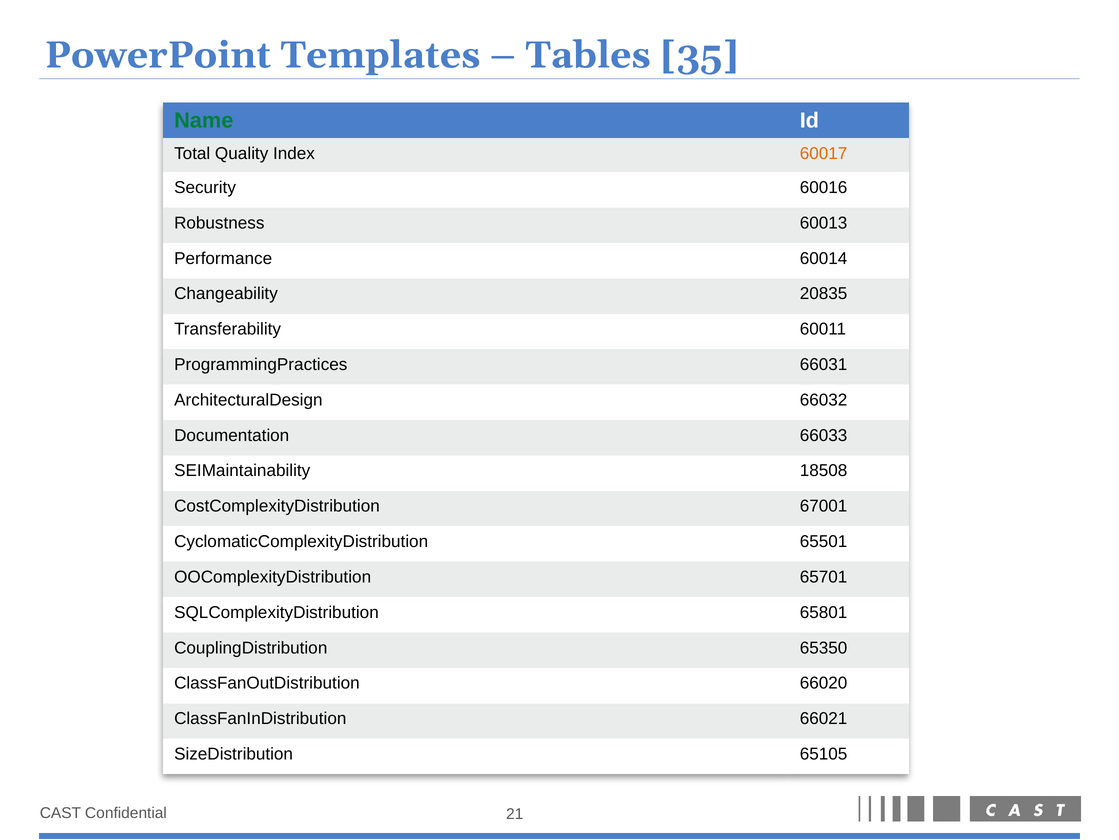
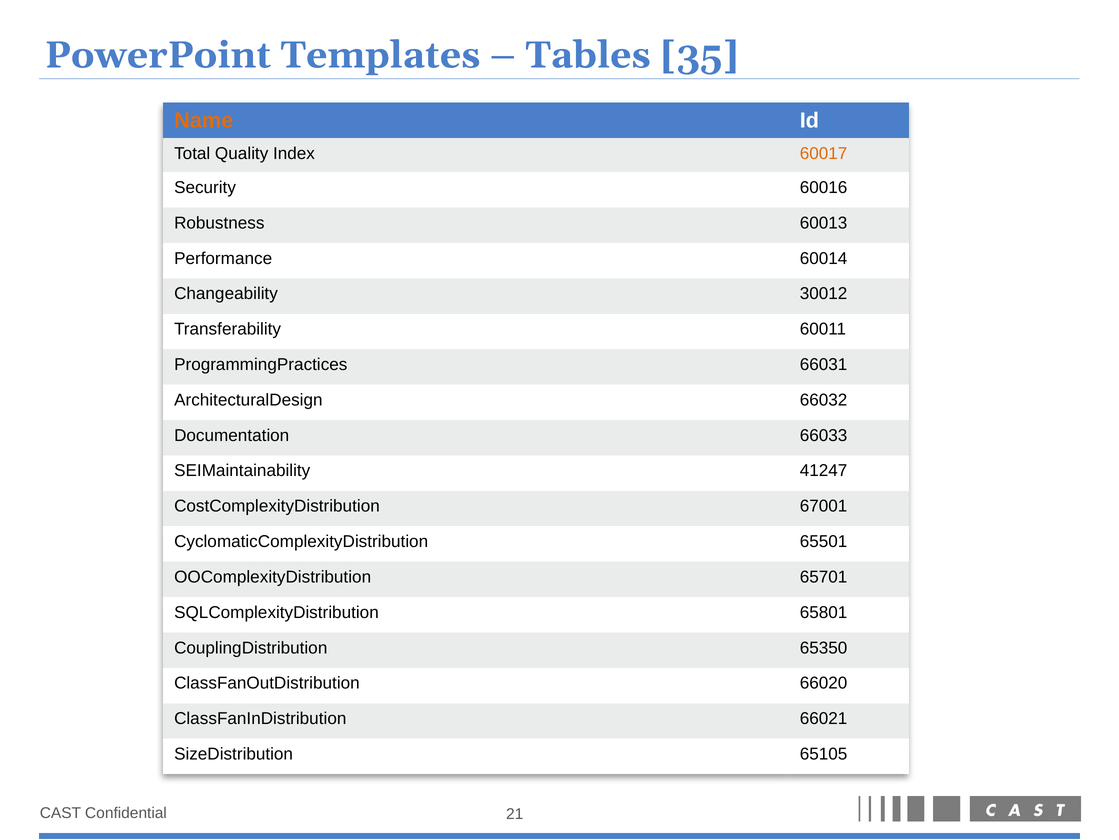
Name colour: green -> orange (204, 121)
20835: 20835 -> 30012 (824, 294)
18508: 18508 -> 41247 (824, 470)
